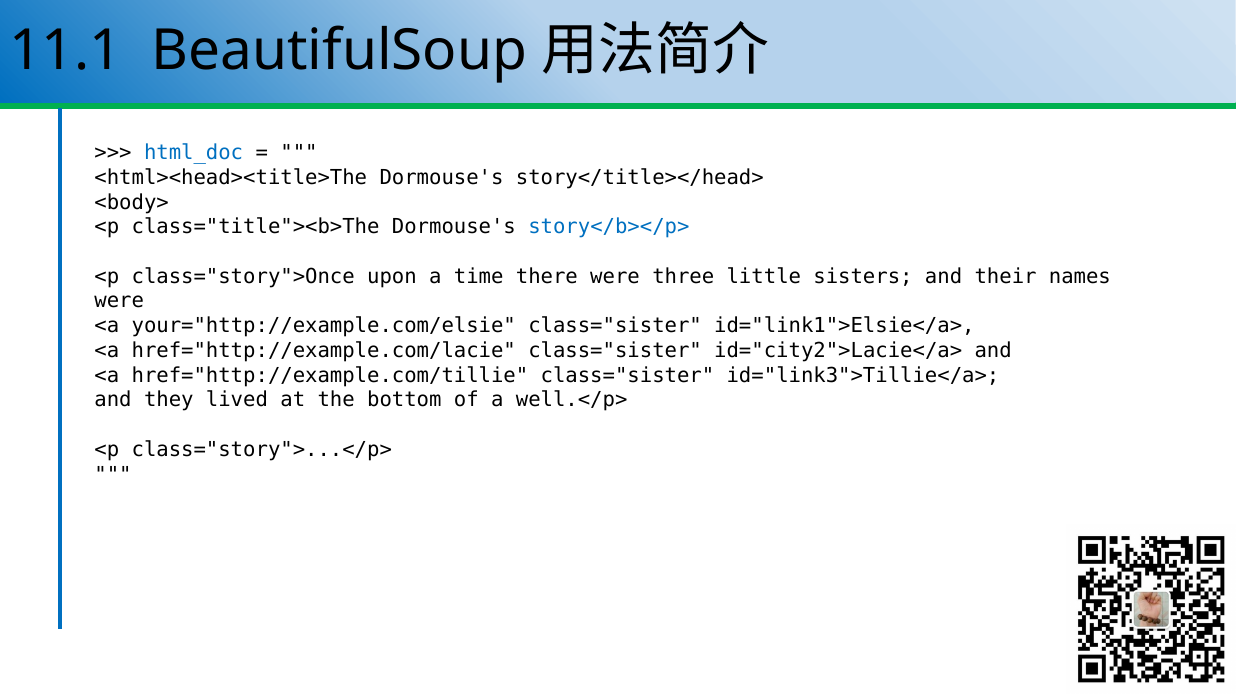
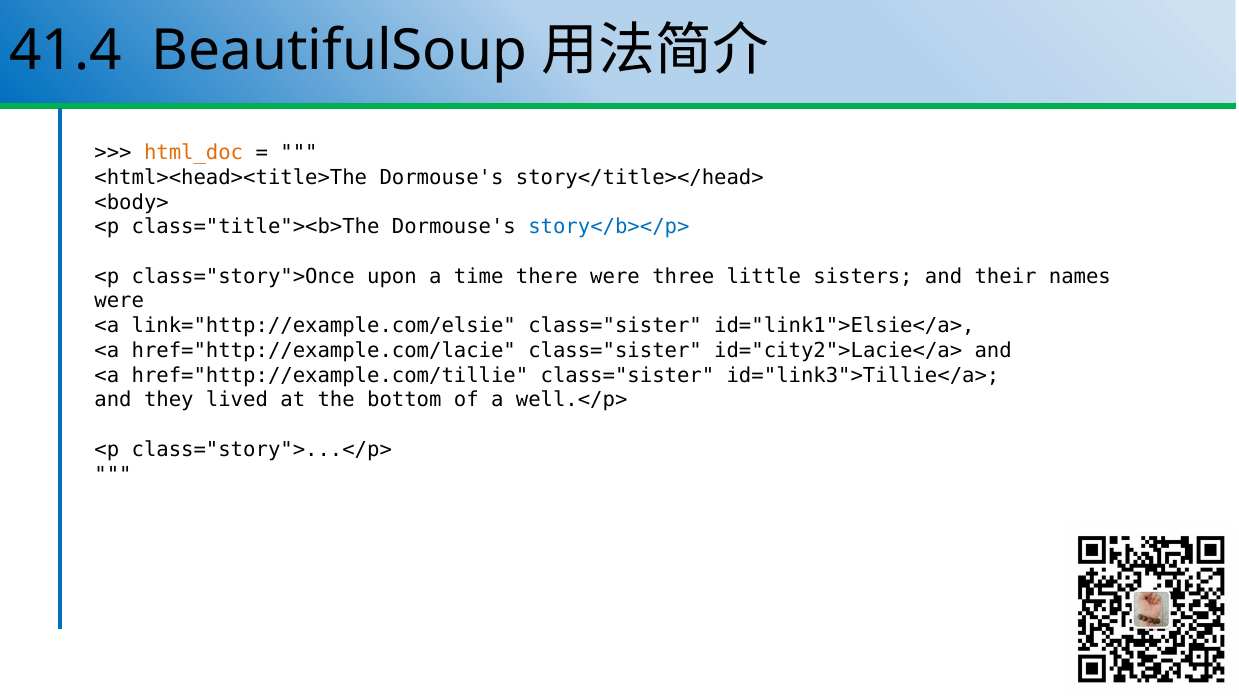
11.1: 11.1 -> 41.4 (66, 51)
html_doc colour: blue -> orange (194, 153)
your="http://example.com/elsie: your="http://example.com/elsie -> link="http://example.com/elsie (324, 326)
